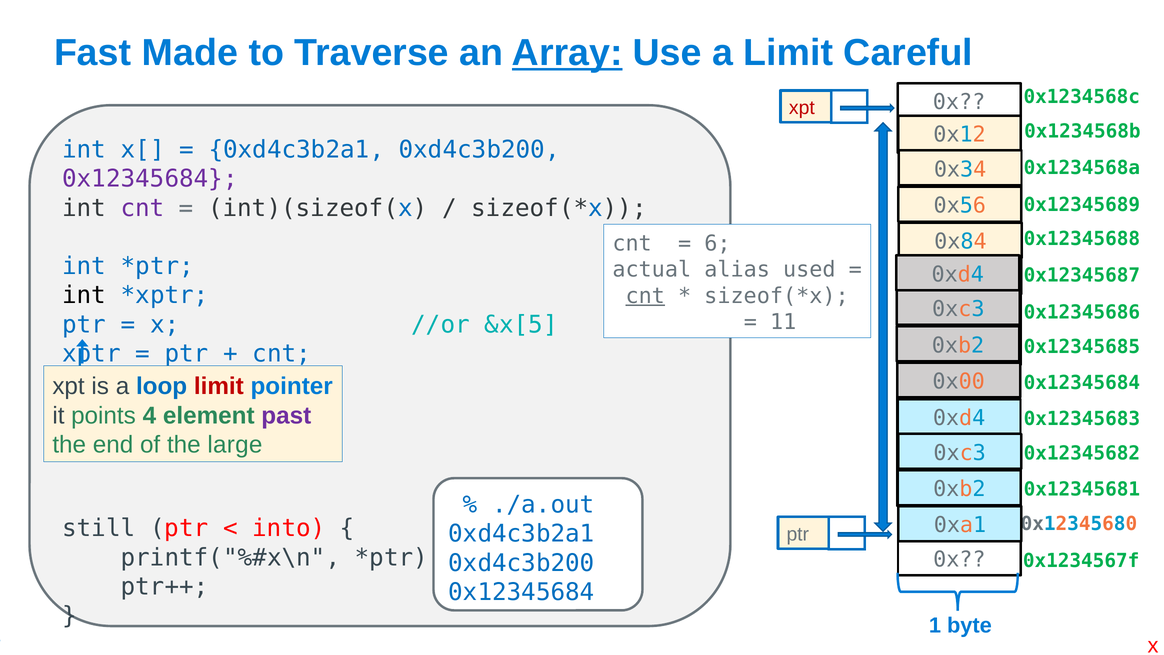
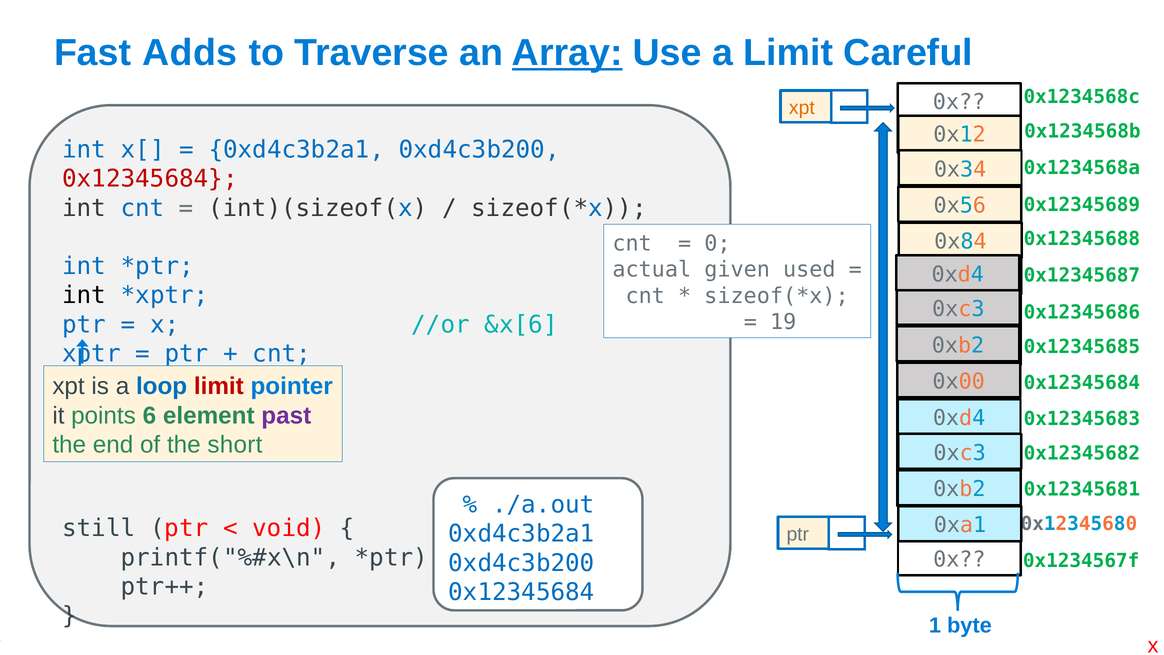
Made: Made -> Adds (190, 53)
xpt colour: red -> orange (802, 108)
0x12345684 colour: purple -> red (150, 179)
cnt colour: purple -> blue (142, 208)
6: 6 -> 0 (717, 243)
alias: alias -> given (737, 270)
cnt underline: present -> none (645, 296)
11: 11 -> 19 (783, 322)
&x[5: &x[5 -> &x[6 (521, 324)
4: 4 -> 6 (149, 415)
large: large -> short (235, 444)
into: into -> void (289, 528)
